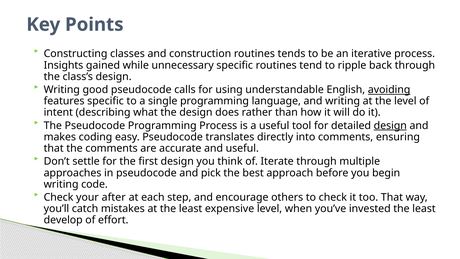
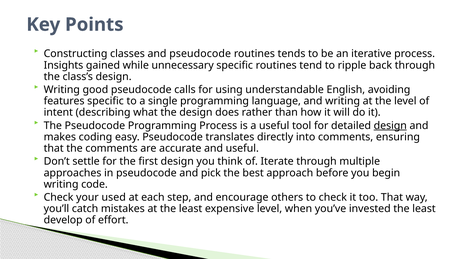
and construction: construction -> pseudocode (200, 54)
avoiding underline: present -> none (389, 90)
after: after -> used (114, 197)
